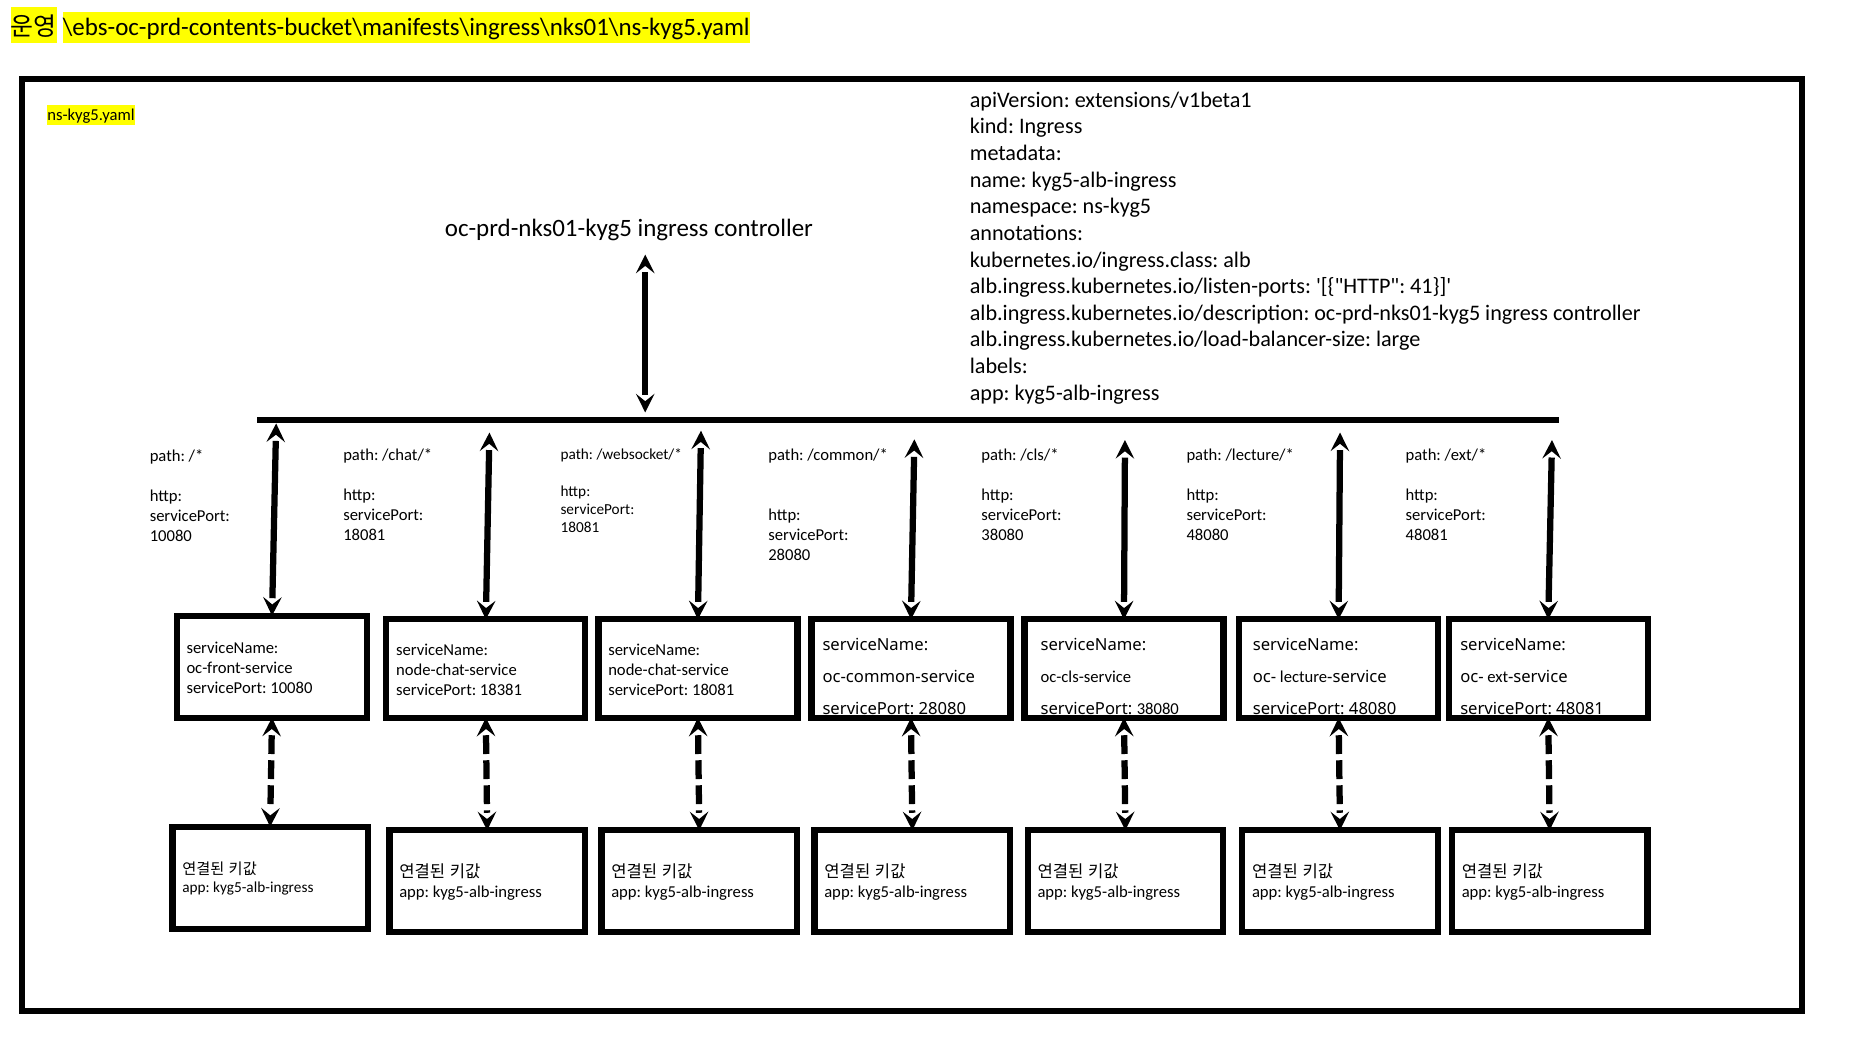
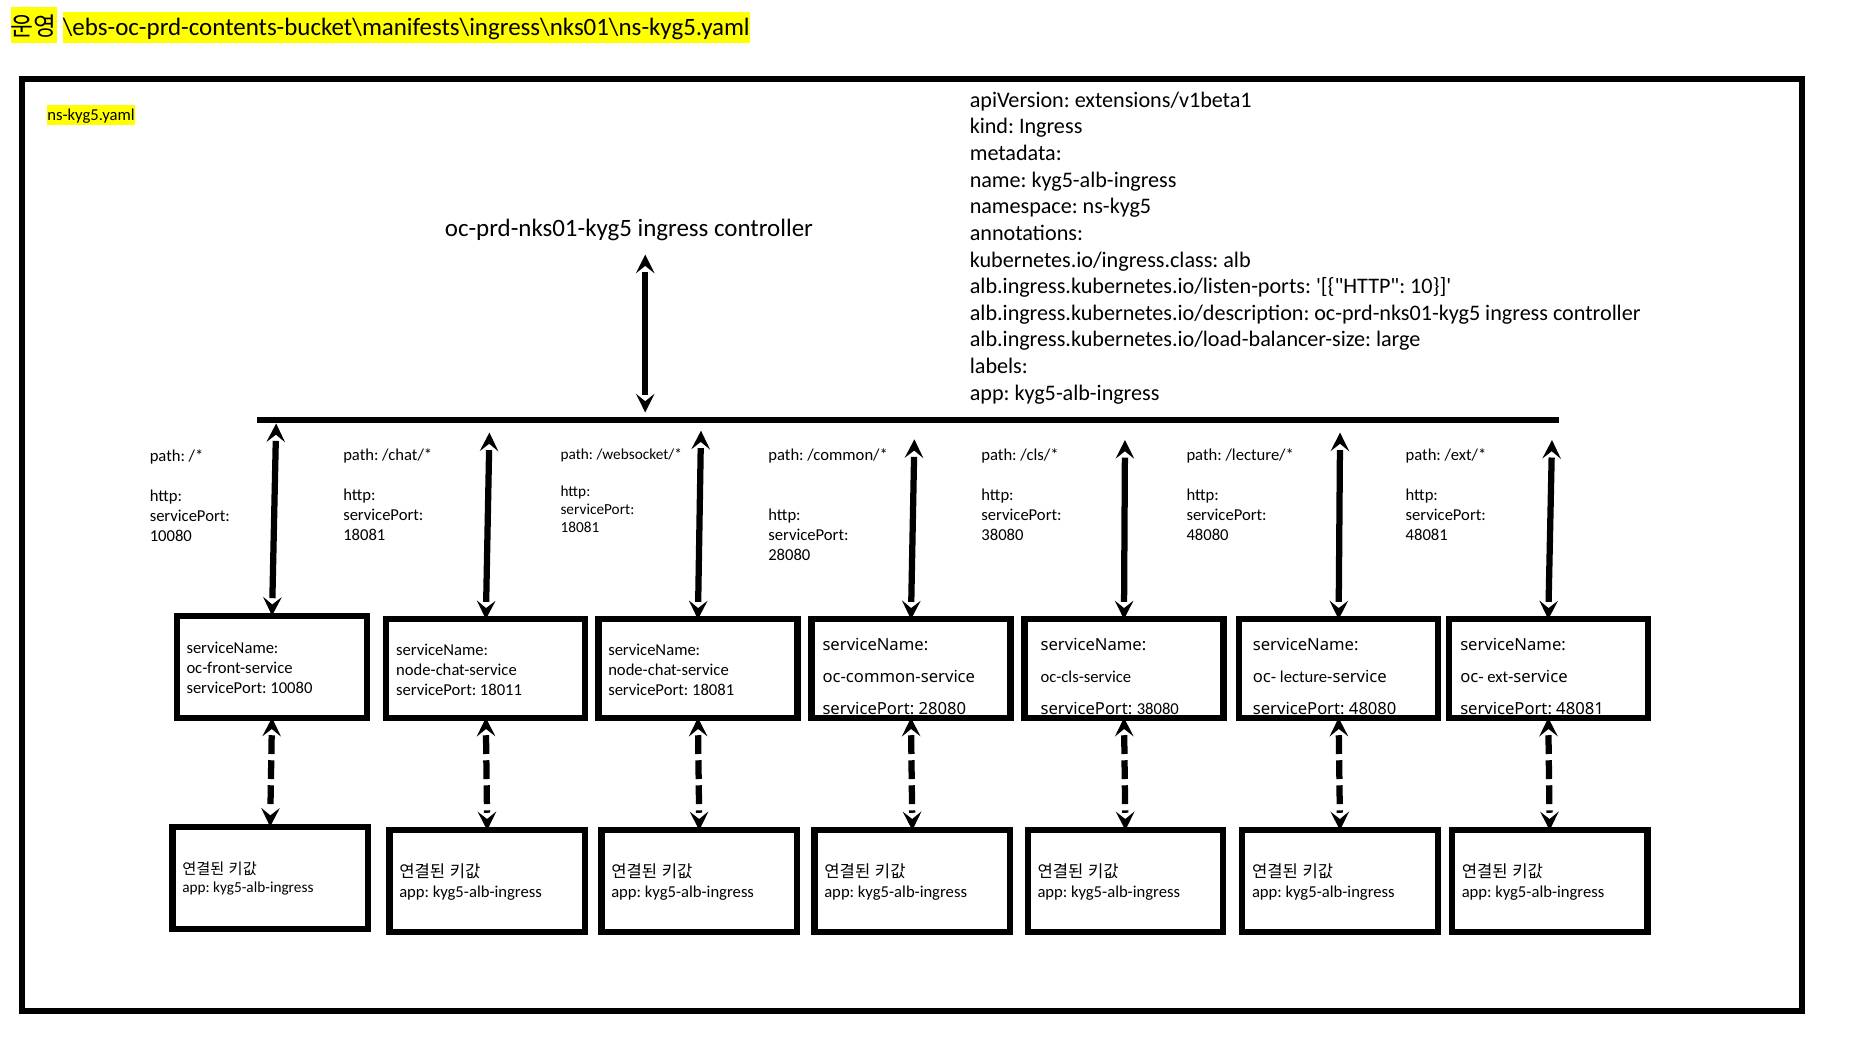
41: 41 -> 10 (1431, 286)
18381: 18381 -> 18011 (501, 690)
